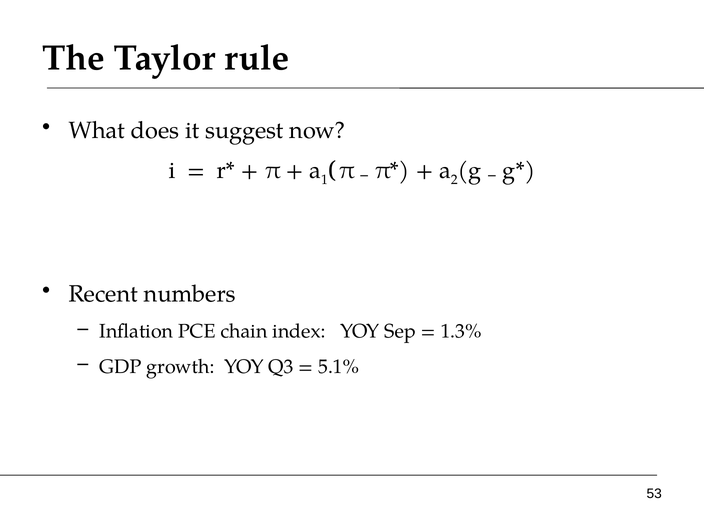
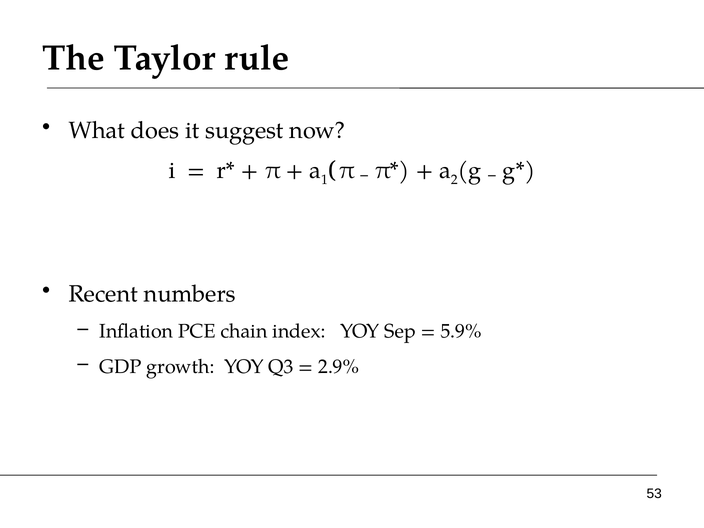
1.3%: 1.3% -> 5.9% (461, 331)
5.1%: 5.1% -> 2.9% (339, 367)
